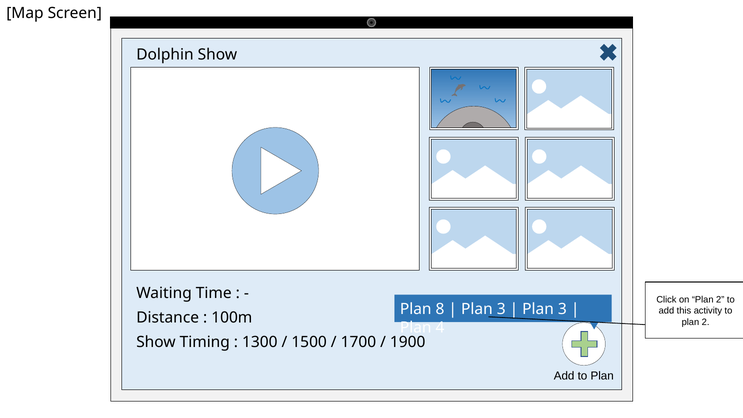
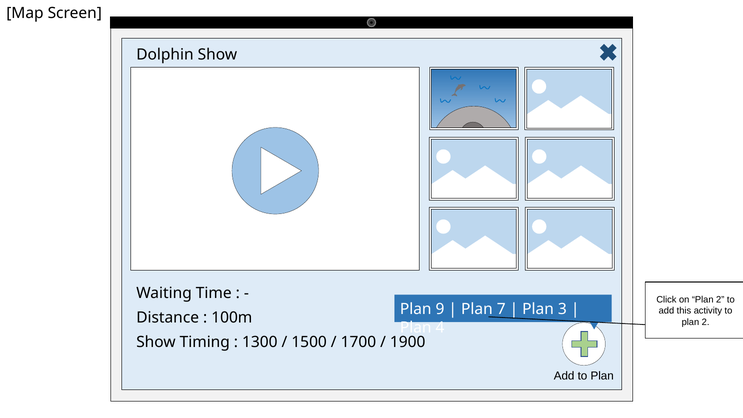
8: 8 -> 9 (440, 309)
3: 3 -> 7 (501, 309)
